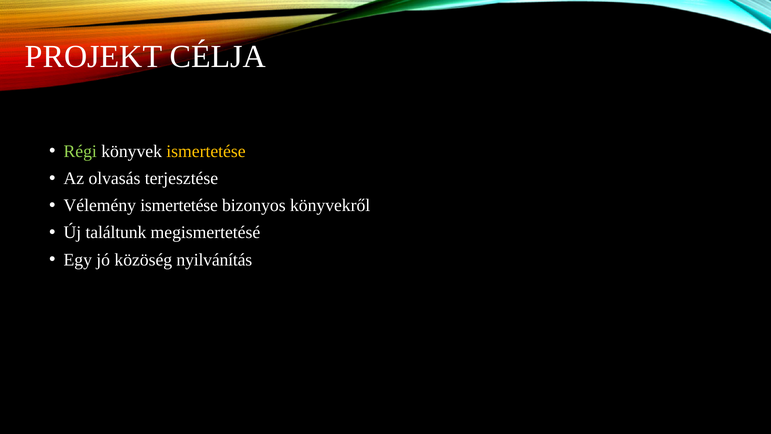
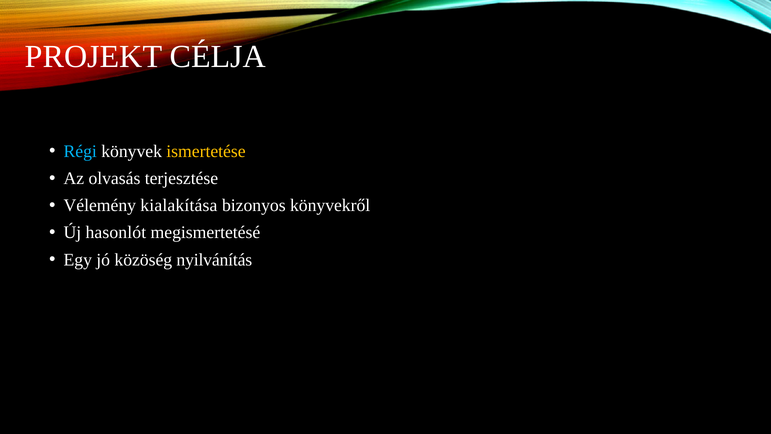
Régi colour: light green -> light blue (80, 151)
Vélemény ismertetése: ismertetése -> kialakítása (179, 205)
találtunk: találtunk -> hasonlót (116, 232)
